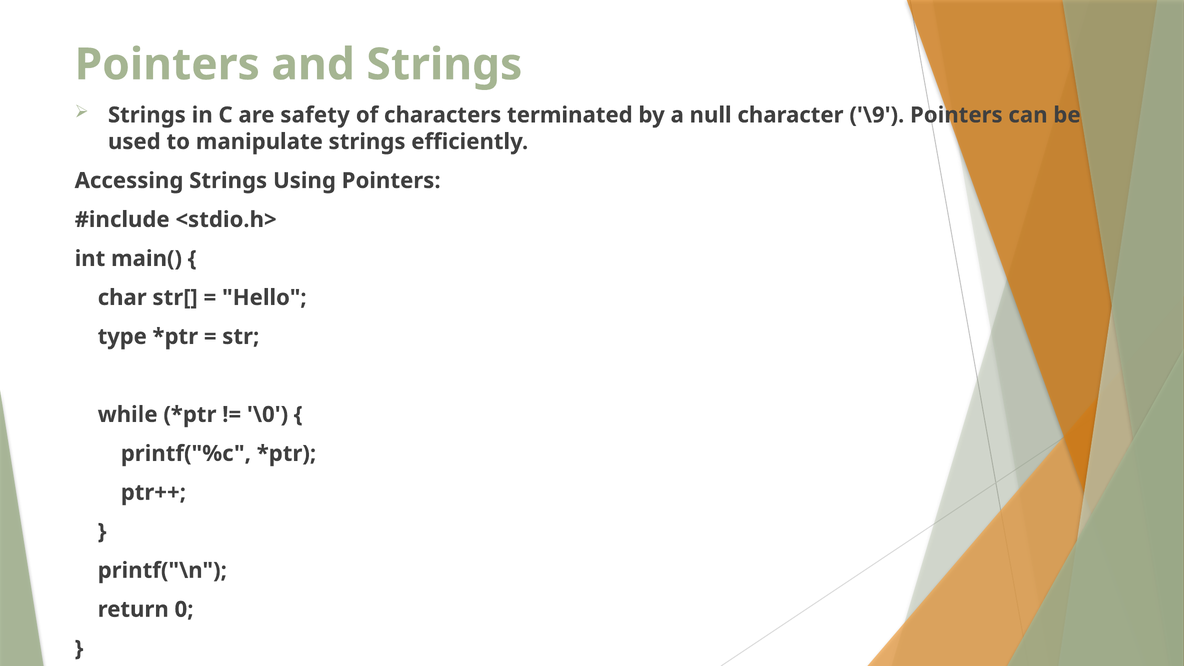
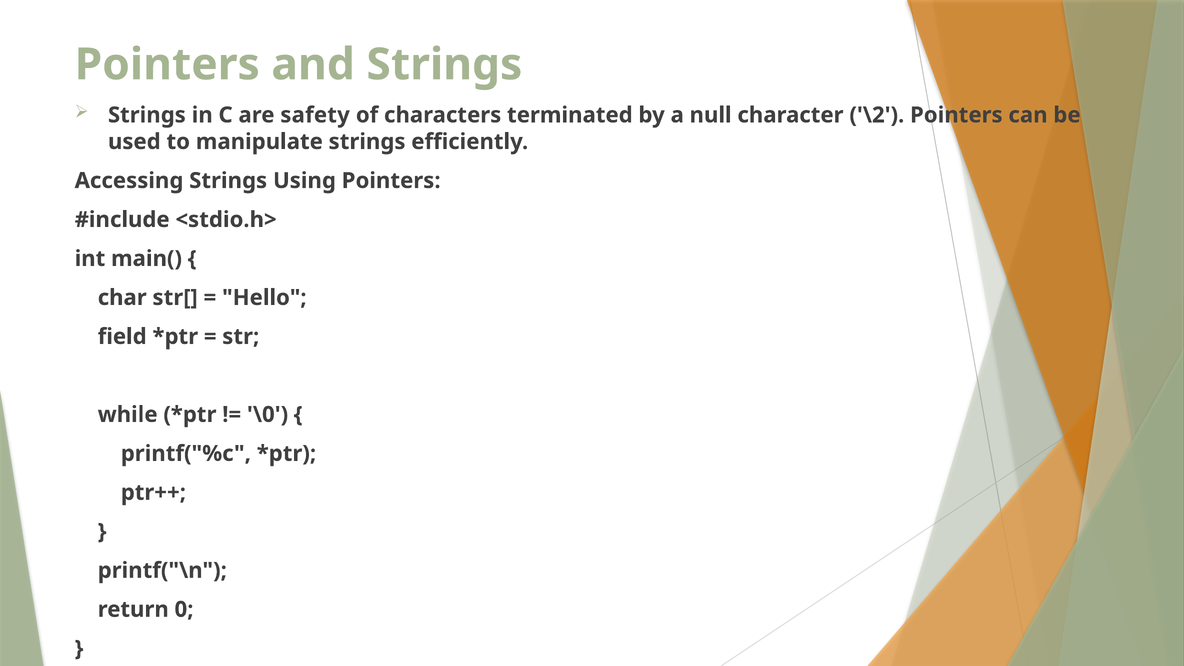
\9: \9 -> \2 (877, 115)
type: type -> field (122, 337)
